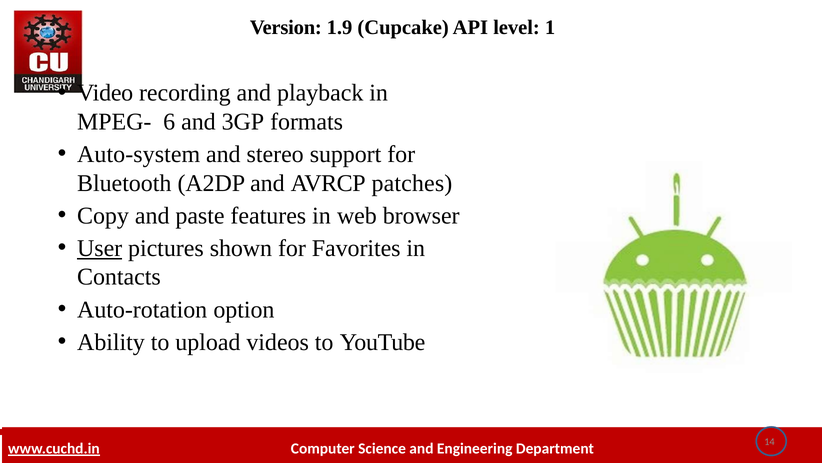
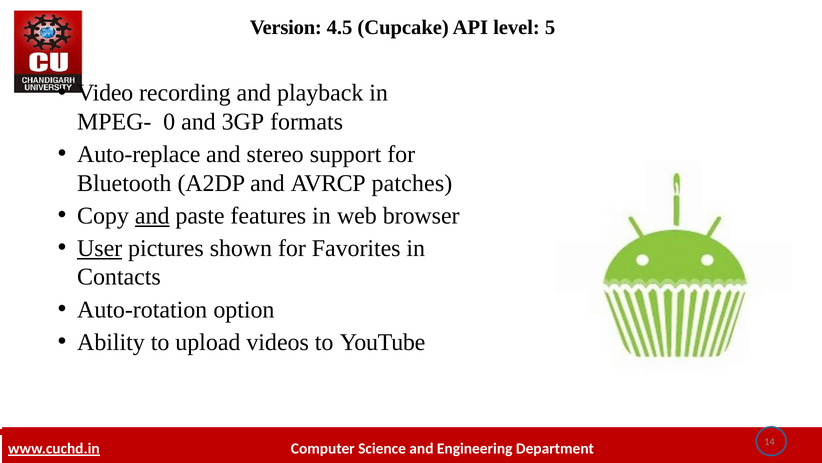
1.9: 1.9 -> 4.5 (340, 27)
1: 1 -> 5 (550, 27)
6: 6 -> 0 (169, 122)
Auto-system: Auto-system -> Auto-replace (139, 154)
and underline: none -> present (152, 215)
